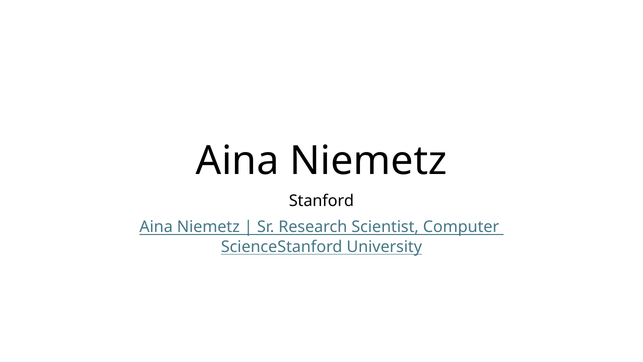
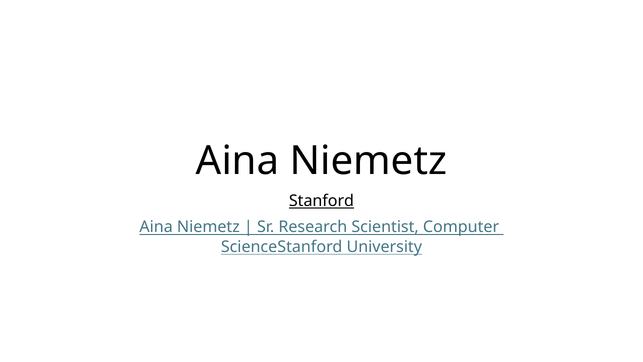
Stanford underline: none -> present (321, 201)
